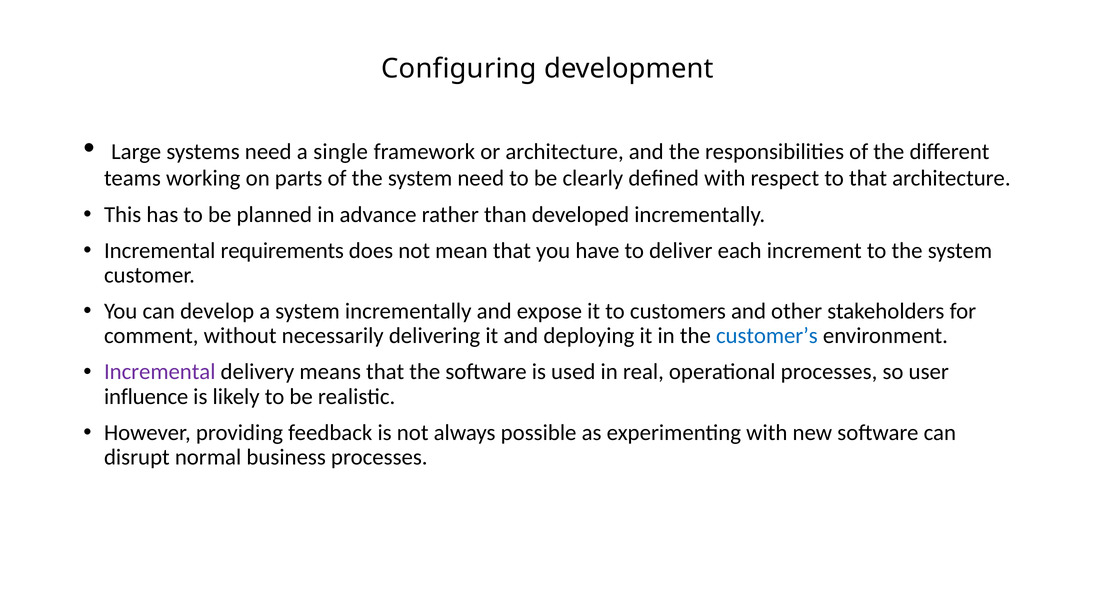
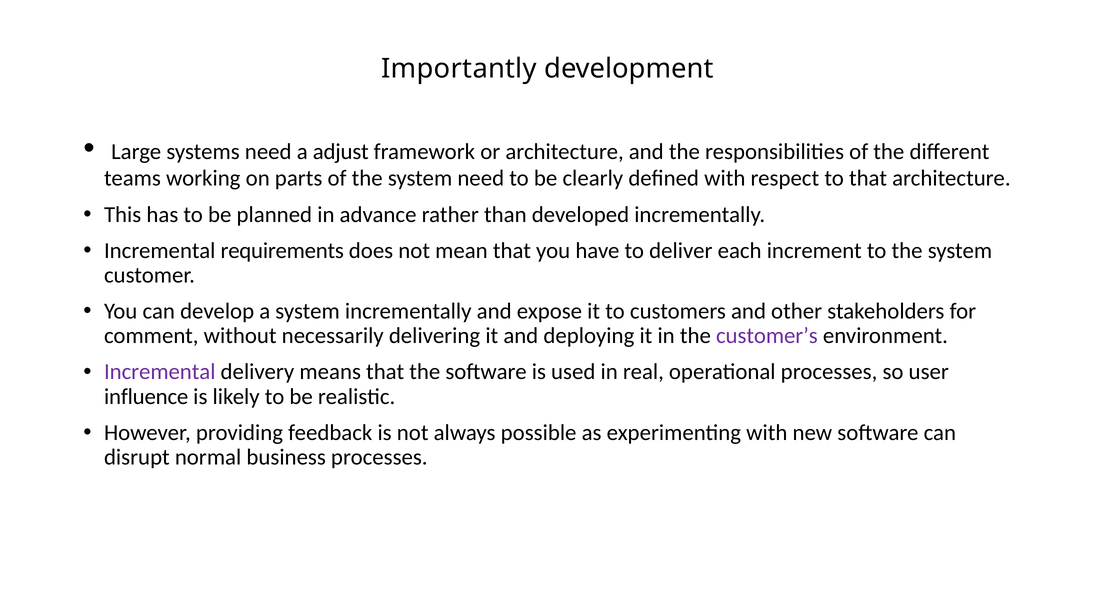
Configuring: Configuring -> Importantly (459, 69)
single: single -> adjust (341, 152)
customer’s colour: blue -> purple (767, 336)
